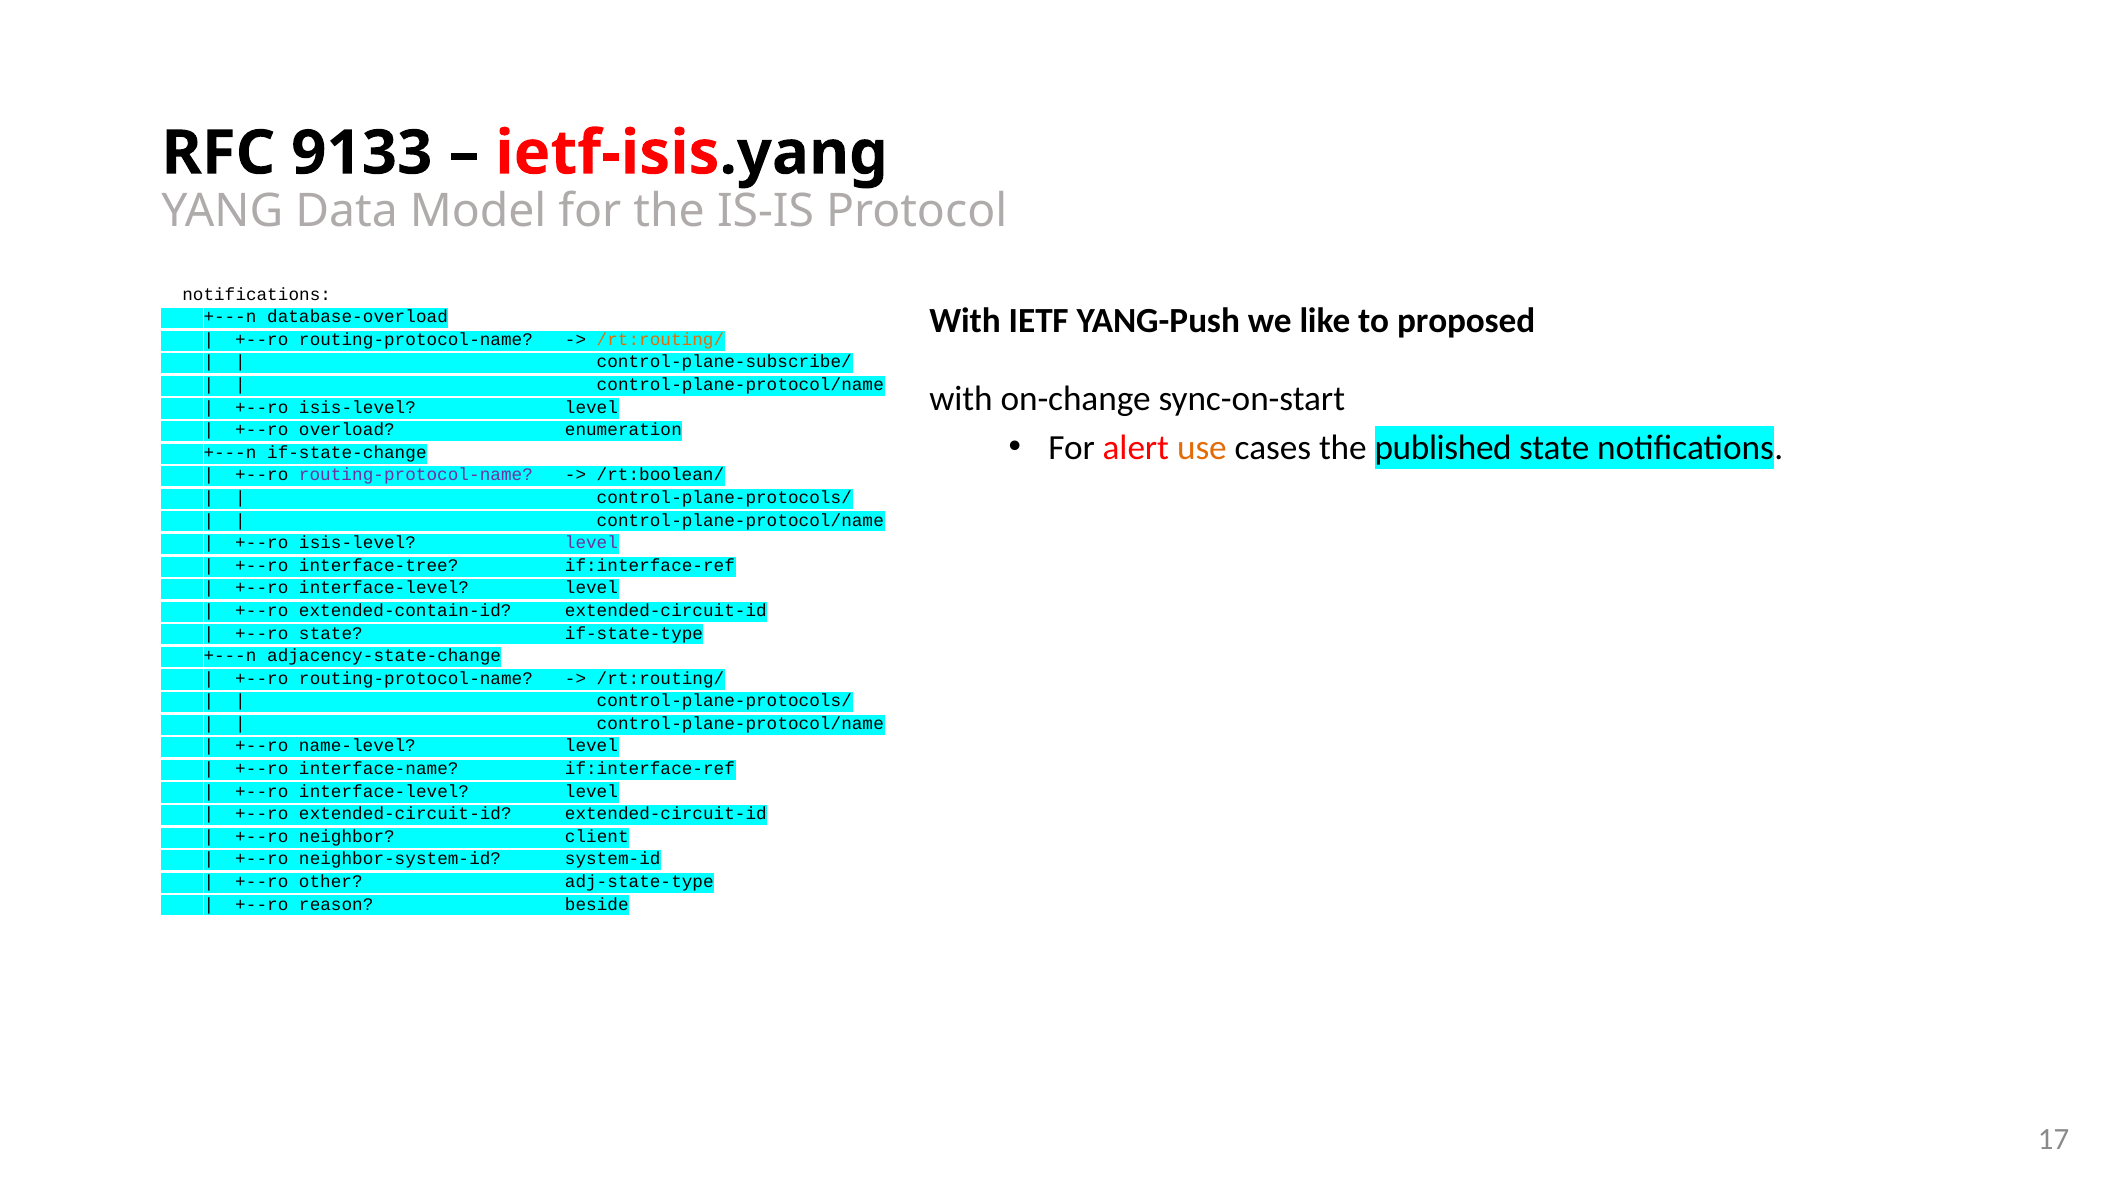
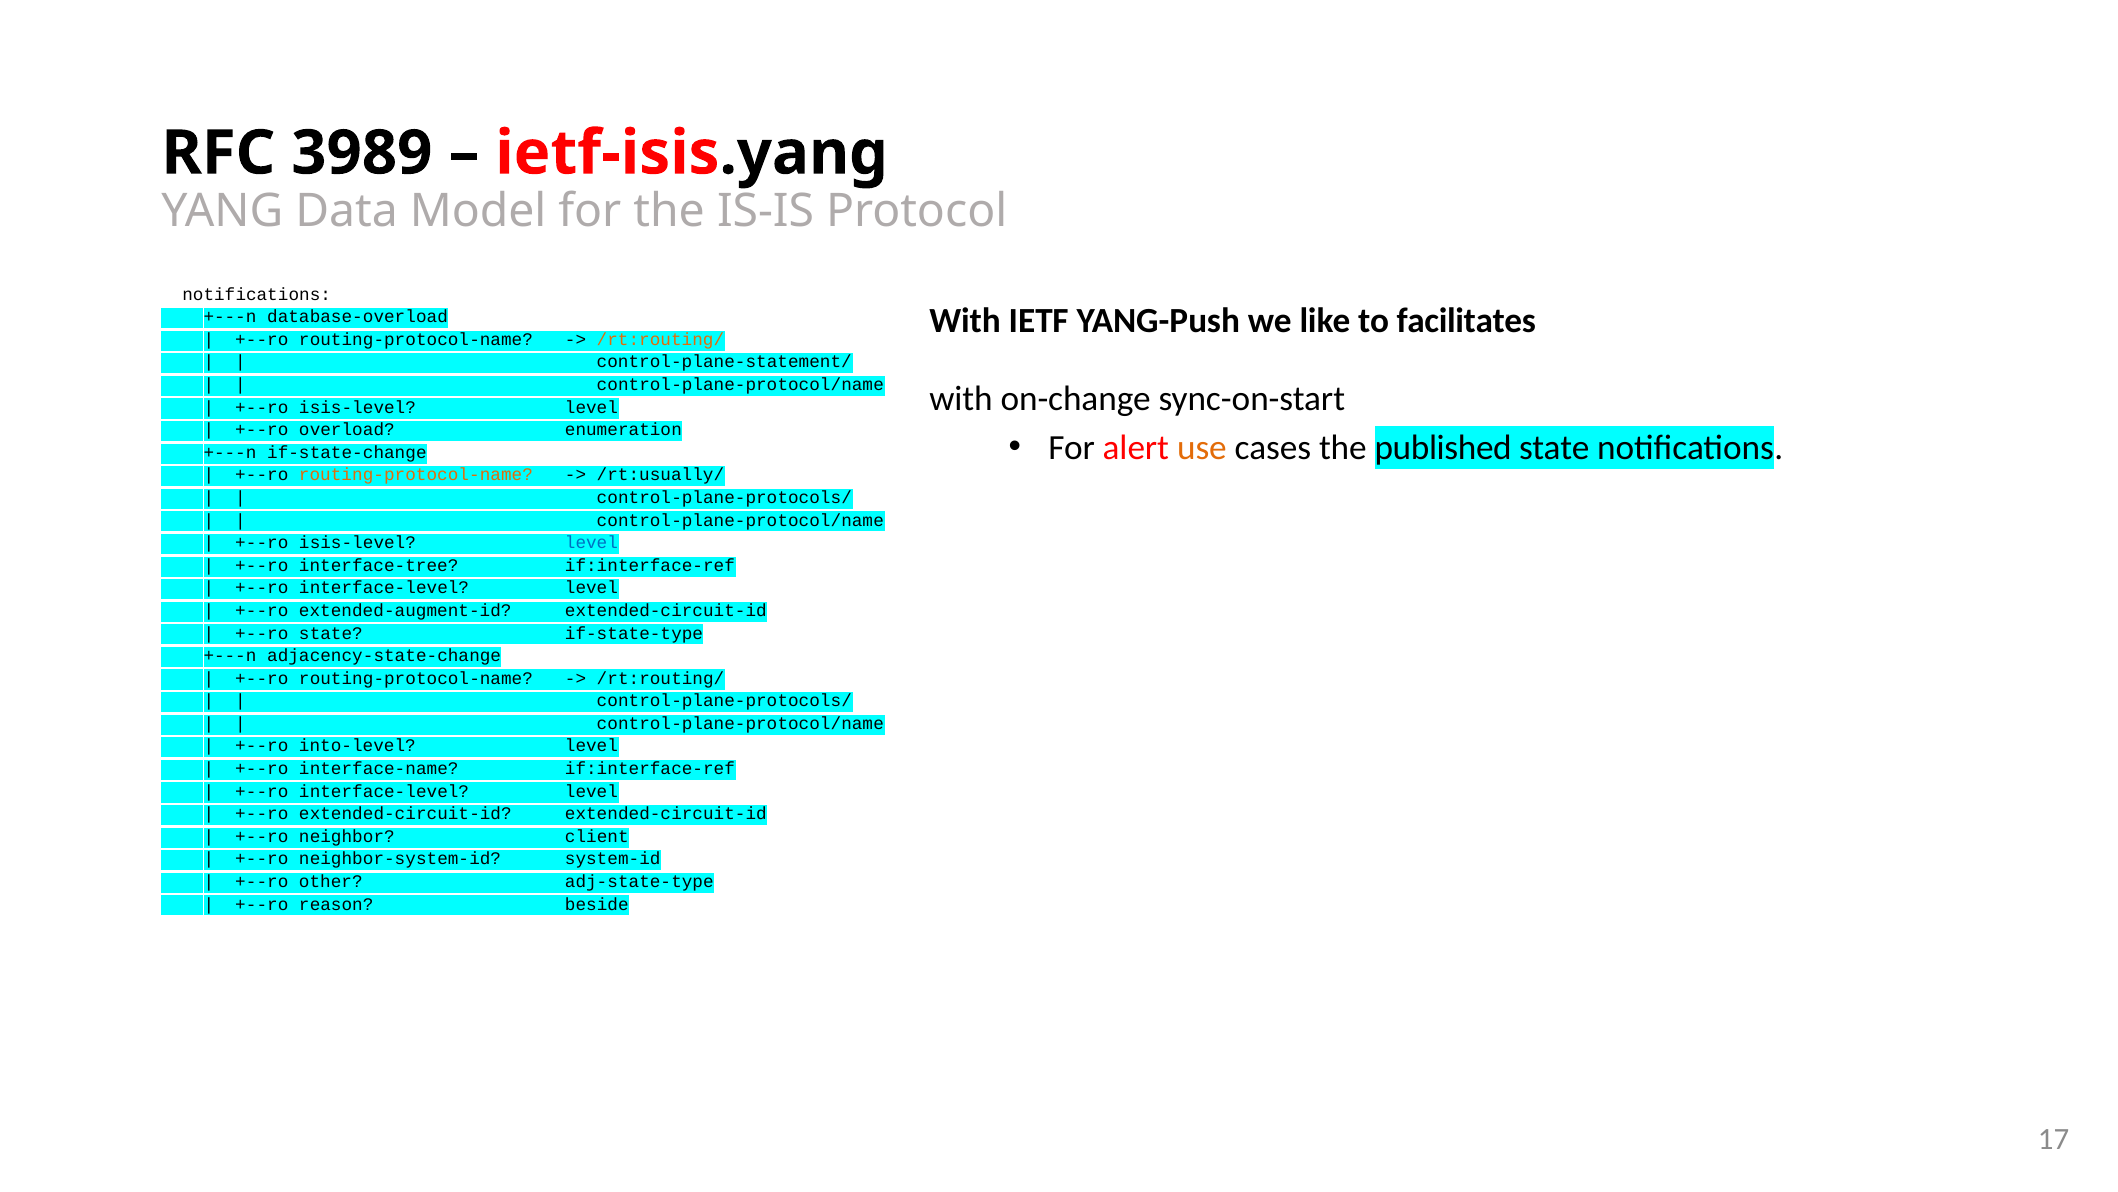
9133: 9133 -> 3989 (362, 153)
proposed: proposed -> facilitates (1466, 320)
control-plane-subscribe/: control-plane-subscribe/ -> control-plane-statement/ (724, 362)
routing-protocol-name colour: purple -> orange (416, 475)
/rt:boolean/: /rt:boolean/ -> /rt:usually/ (660, 475)
level colour: purple -> blue (591, 543)
extended-contain-id: extended-contain-id -> extended-augment-id (405, 610)
name-level: name-level -> into-level (357, 746)
